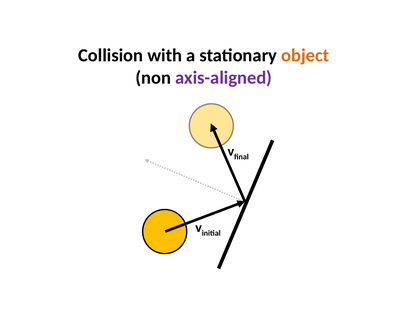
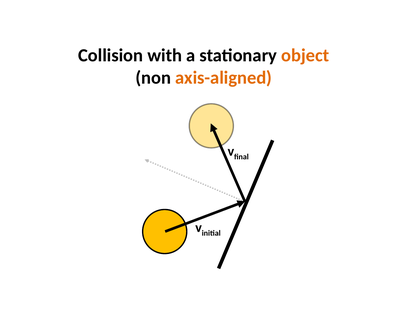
axis-aligned colour: purple -> orange (224, 78)
